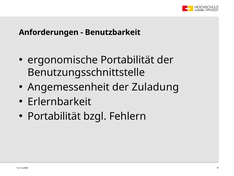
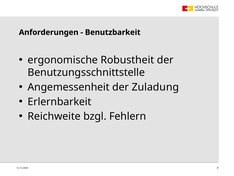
ergonomische Portabilität: Portabilität -> Robustheit (127, 60)
Portabilität: Portabilität -> Reichweite (54, 116)
